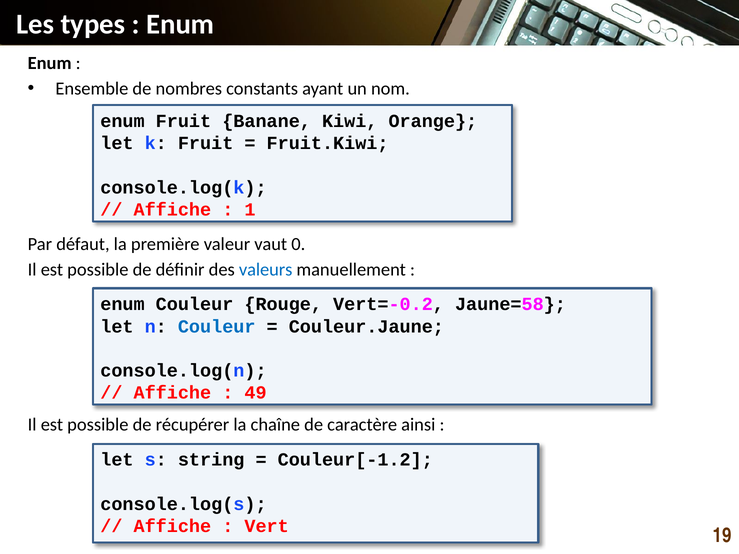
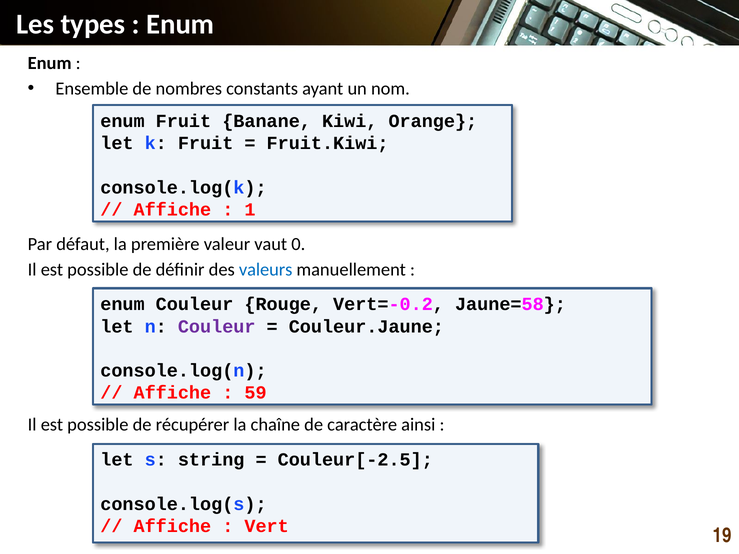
Couleur colour: blue -> purple (217, 327)
49: 49 -> 59 (256, 393)
Couleur[-1.2: Couleur[-1.2 -> Couleur[-2.5 (355, 460)
